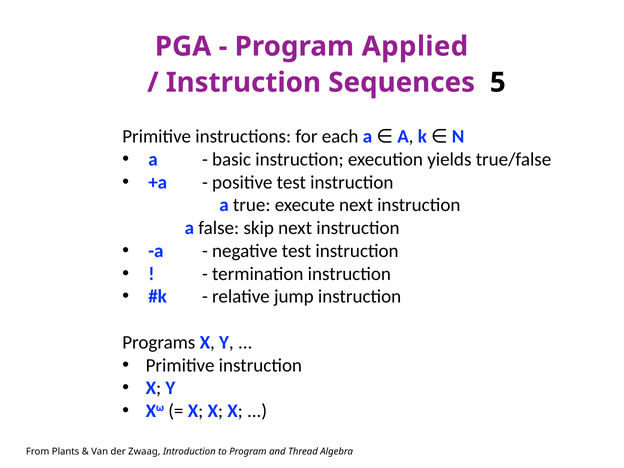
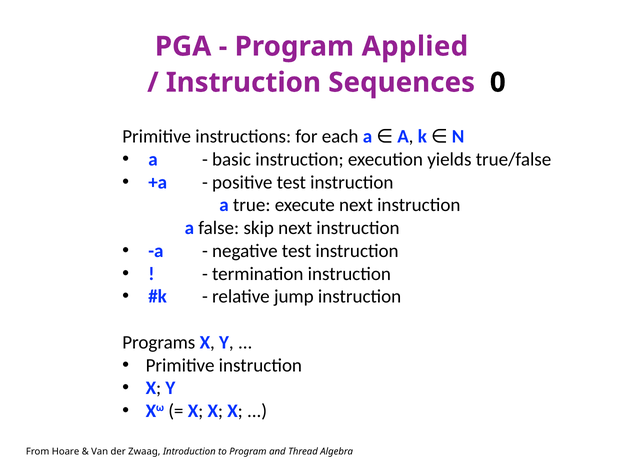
5: 5 -> 0 (498, 83)
Plants: Plants -> Hoare (66, 452)
